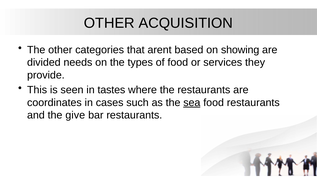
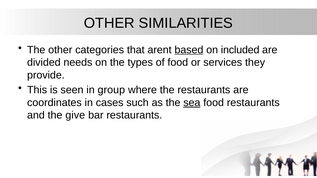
ACQUISITION: ACQUISITION -> SIMILARITIES (186, 23)
based underline: none -> present (189, 50)
showing: showing -> included (240, 50)
tastes: tastes -> group (111, 90)
